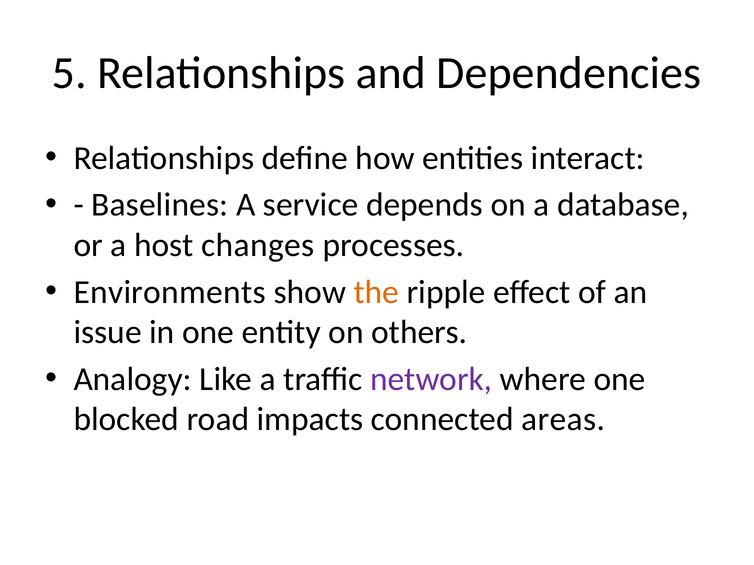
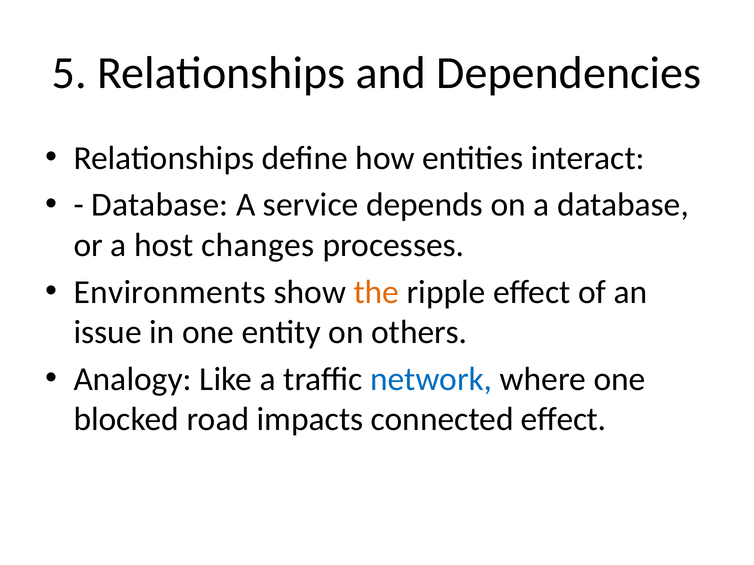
Baselines: Baselines -> Database (160, 205)
network colour: purple -> blue (431, 379)
connected areas: areas -> effect (563, 420)
